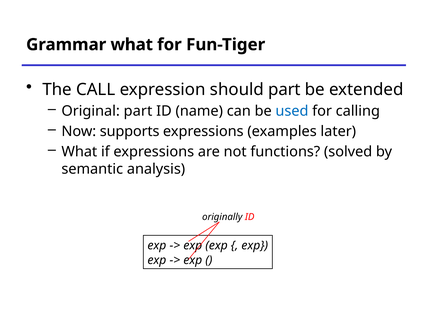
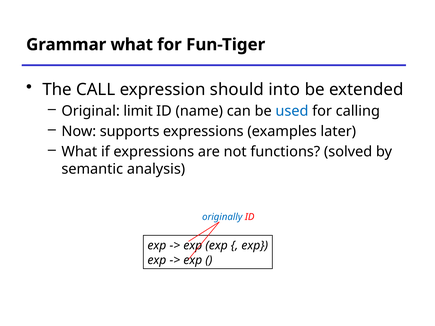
should part: part -> into (284, 90)
Original part: part -> limit (138, 111)
originally colour: black -> blue (222, 217)
